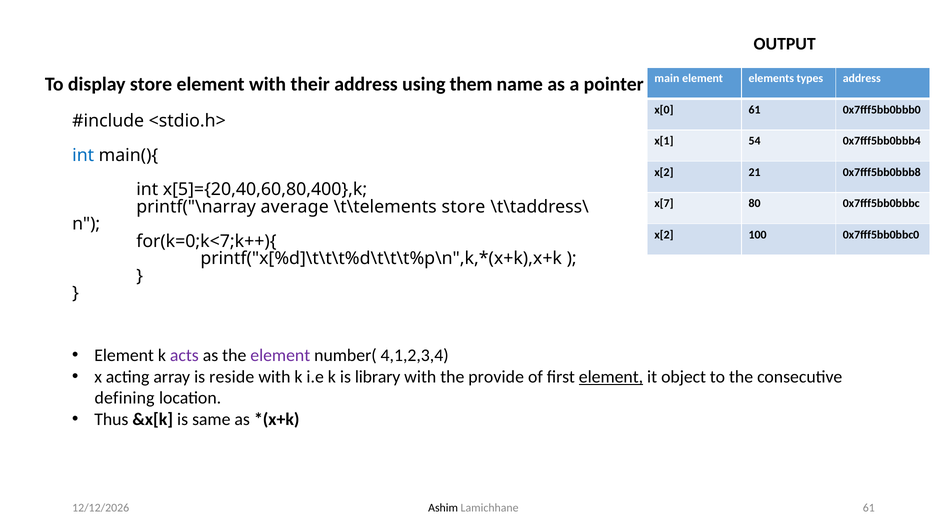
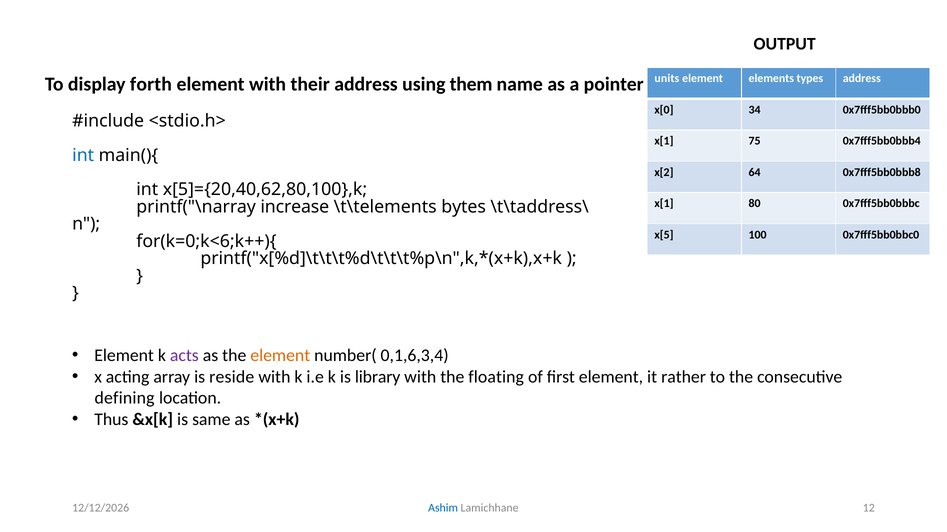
main: main -> units (667, 79)
display store: store -> forth (151, 84)
x[0 61: 61 -> 34 (755, 110)
54: 54 -> 75 (755, 141)
21: 21 -> 64 (755, 172)
x[5]={20,40,60,80,400},k: x[5]={20,40,60,80,400},k -> x[5]={20,40,62,80,100},k (265, 190)
x[7: x[7 -> x[1 (664, 204)
average: average -> increase (295, 207)
\t\telements store: store -> bytes (464, 207)
x[2: x[2 -> x[5 (664, 235)
for(k=0;k<7;k++){: for(k=0;k<7;k++){ -> for(k=0;k<6;k++){ (206, 242)
element colour: purple -> orange (280, 356)
4,1,2,3,4: 4,1,2,3,4 -> 0,1,6,3,4 (415, 356)
provide: provide -> floating (496, 377)
element underline: present -> none (611, 377)
object: object -> rather (684, 377)
Ashim colour: black -> blue (443, 509)
Lamichhane 61: 61 -> 12 (869, 509)
